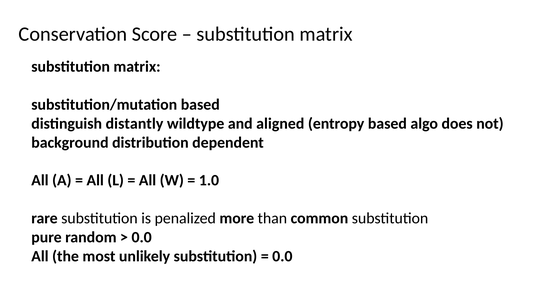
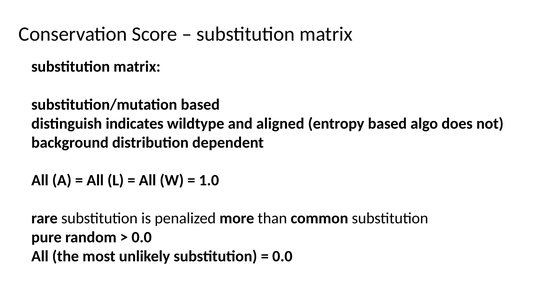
distantly: distantly -> indicates (135, 123)
